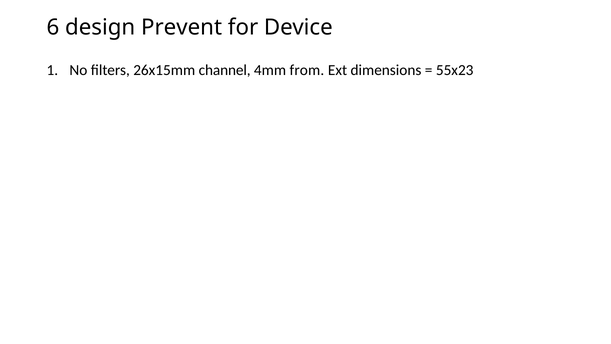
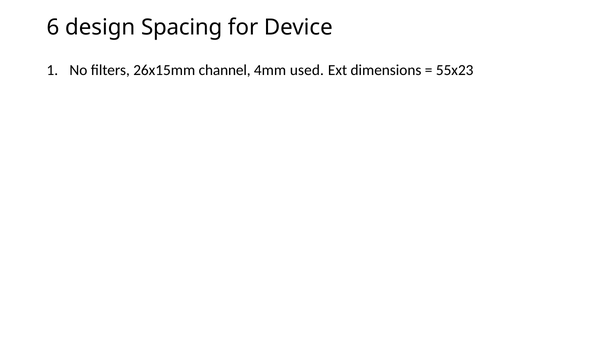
Prevent: Prevent -> Spacing (182, 27)
from: from -> used (307, 70)
